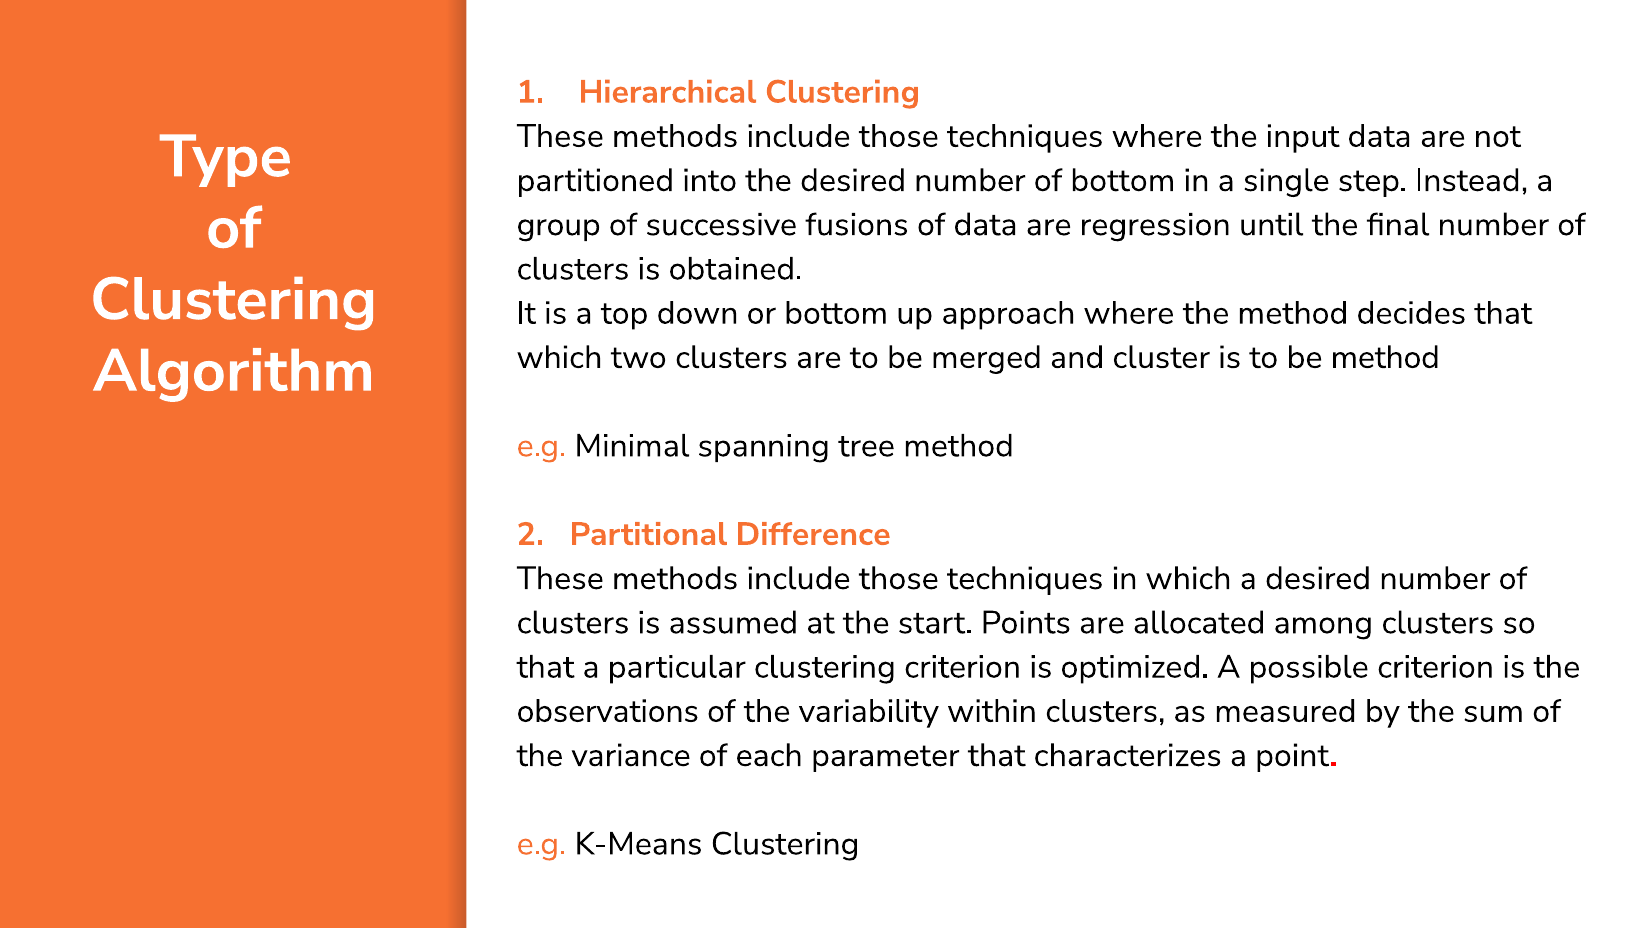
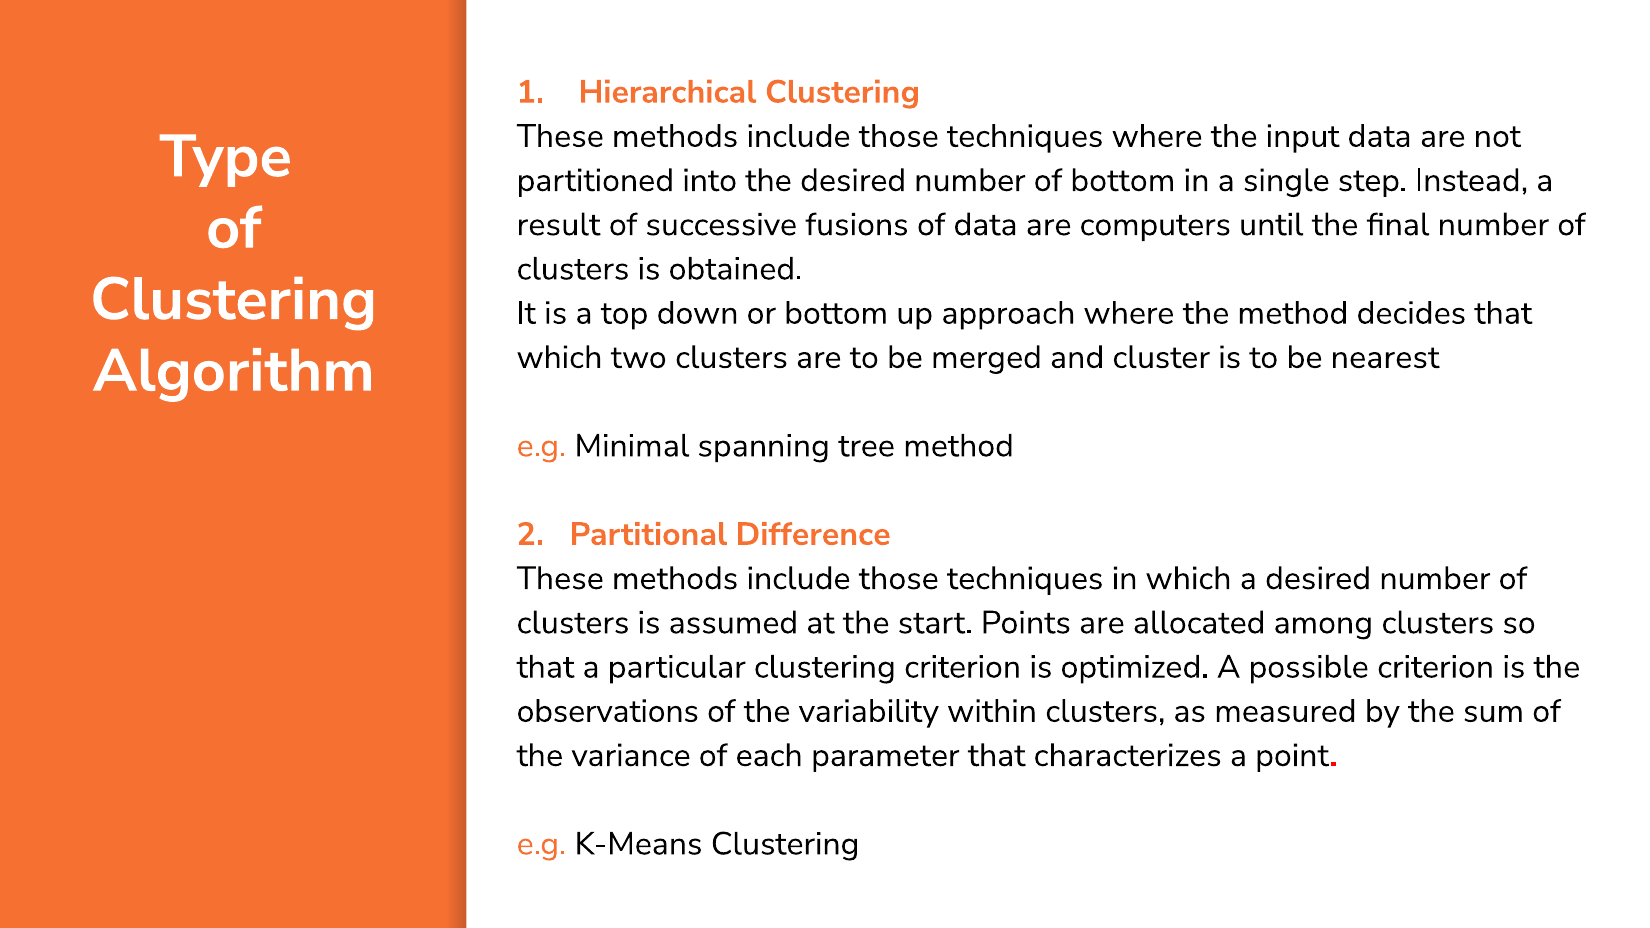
group: group -> result (558, 225)
regression: regression -> computers (1155, 225)
be method: method -> nearest (1385, 357)
